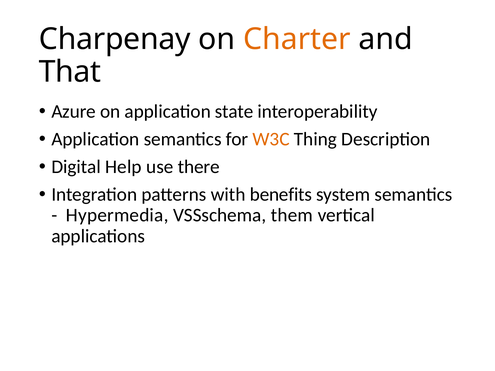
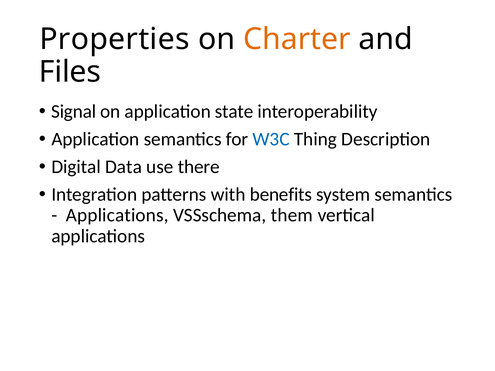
Charpenay: Charpenay -> Properties (114, 39)
That: That -> Files (70, 72)
Azure: Azure -> Signal (74, 112)
W3C colour: orange -> blue (271, 139)
Help: Help -> Data (124, 167)
Hypermedia: Hypermedia -> Applications (117, 215)
